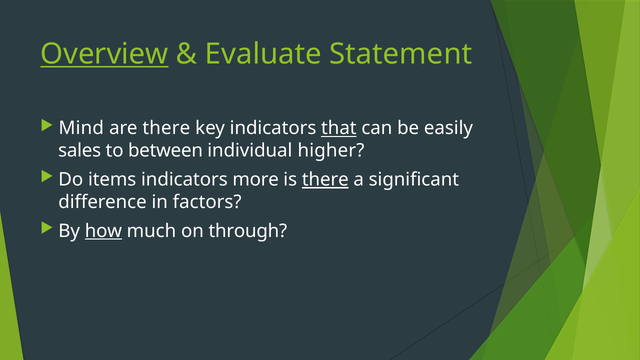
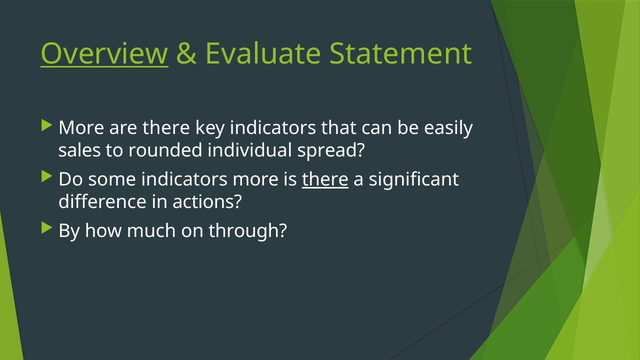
Mind: Mind -> More (81, 128)
that underline: present -> none (339, 128)
between: between -> rounded (166, 151)
higher: higher -> spread (331, 151)
items: items -> some (112, 180)
factors: factors -> actions (207, 202)
how underline: present -> none (103, 231)
